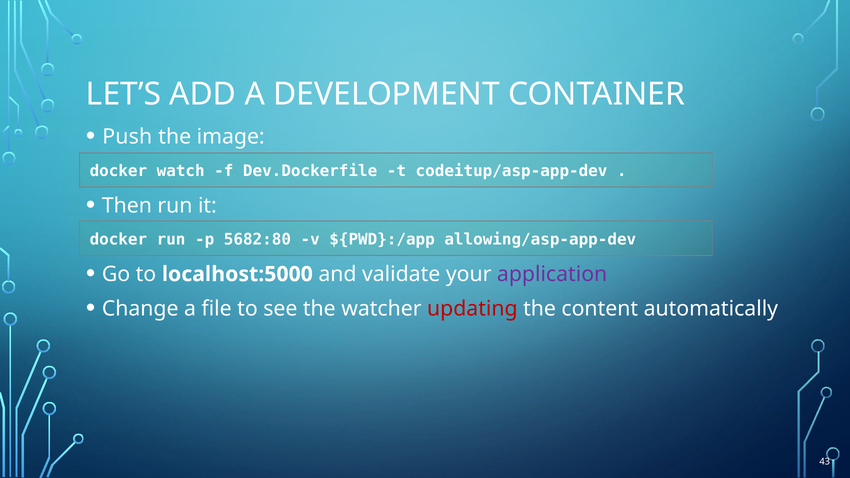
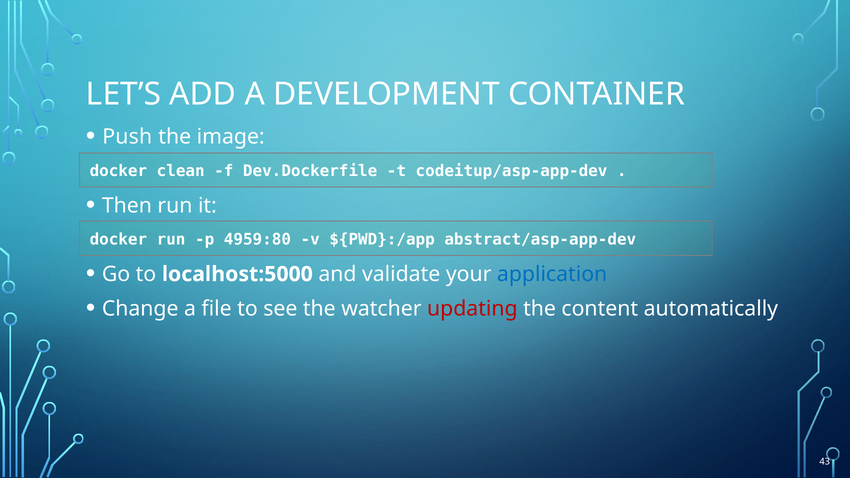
watch: watch -> clean (181, 171)
5682:80: 5682:80 -> 4959:80 (257, 239)
allowing/asp-app-dev: allowing/asp-app-dev -> abstract/asp-app-dev (540, 239)
application colour: purple -> blue (552, 274)
